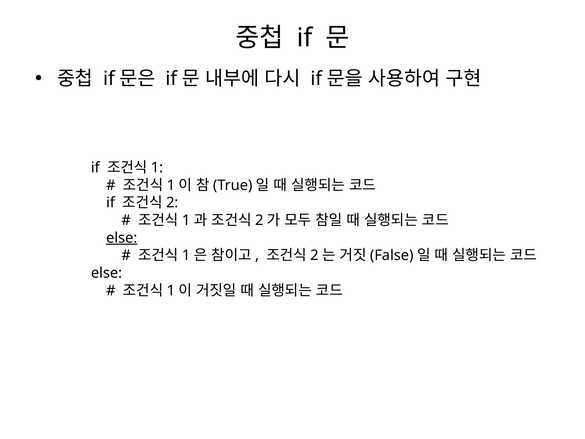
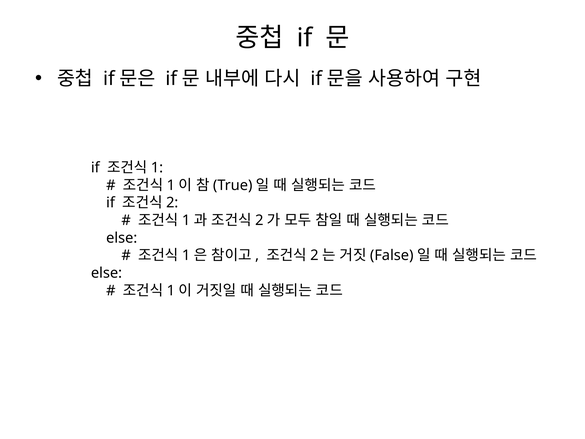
else underline: present -> none (122, 238)
